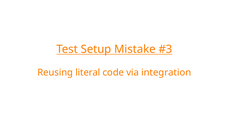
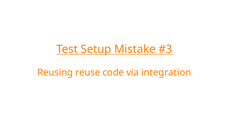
literal: literal -> reuse (88, 73)
